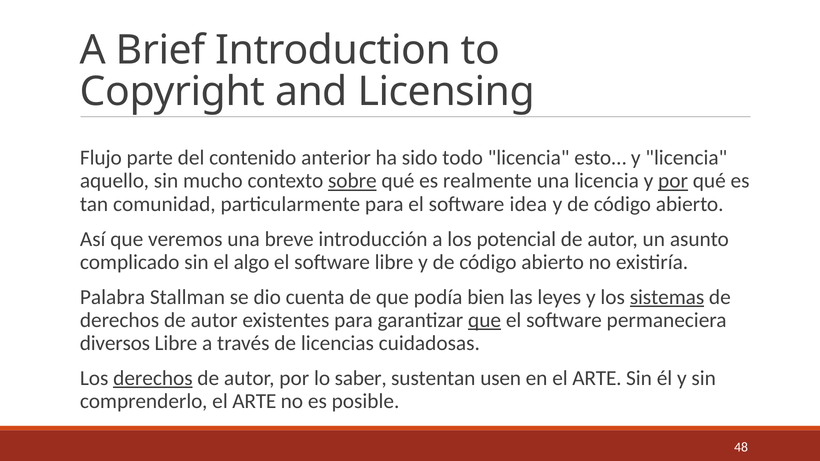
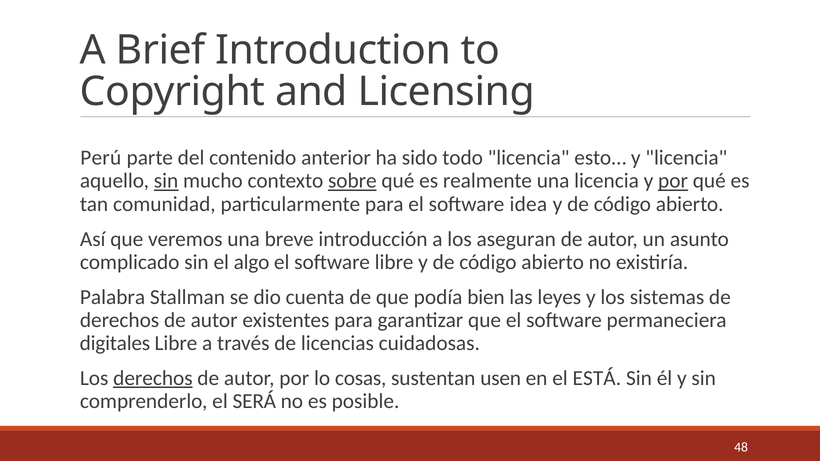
Flujo: Flujo -> Perú (101, 158)
sin underline: none -> present (166, 181)
potencial: potencial -> aseguran (516, 239)
sistemas underline: present -> none (667, 297)
que underline: present -> none (485, 320)
diversos: diversos -> digitales (115, 343)
saber: saber -> cosas (361, 378)
en el ARTE: ARTE -> ESTÁ (597, 378)
comprenderlo el ARTE: ARTE -> SERÁ (254, 401)
